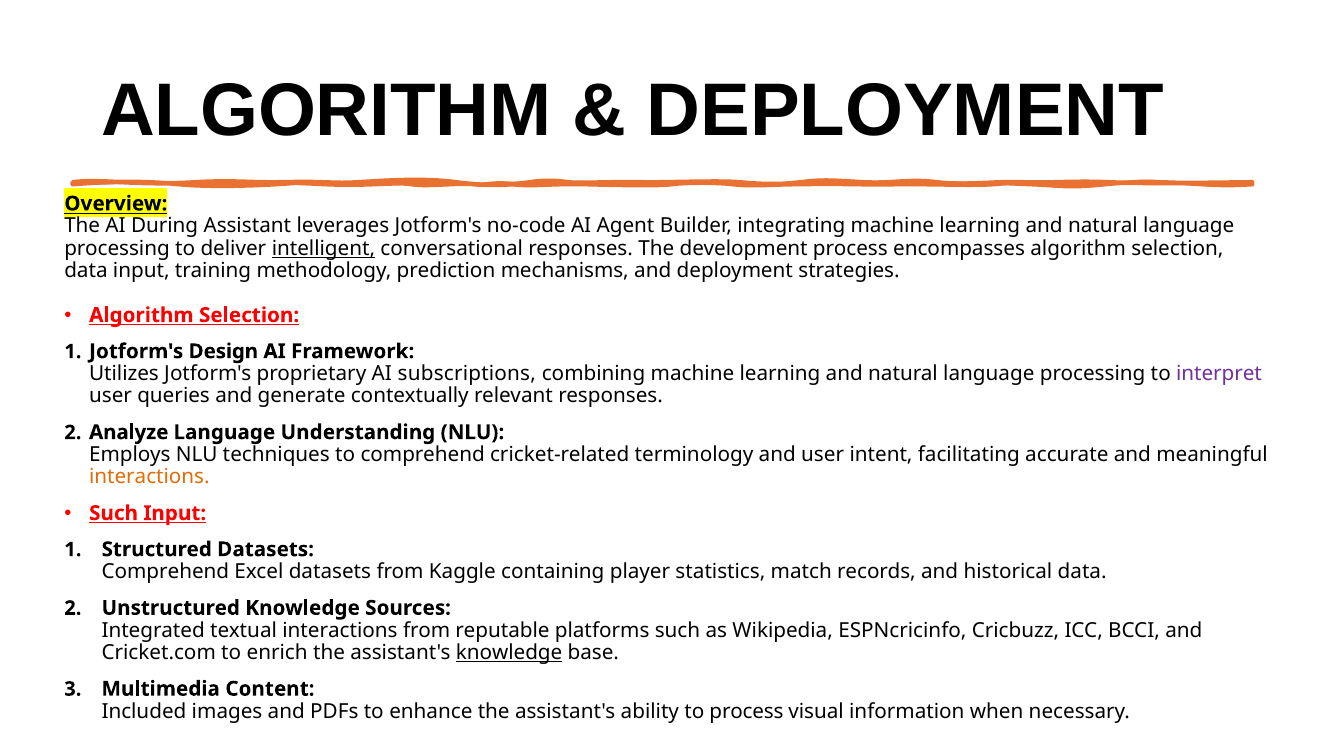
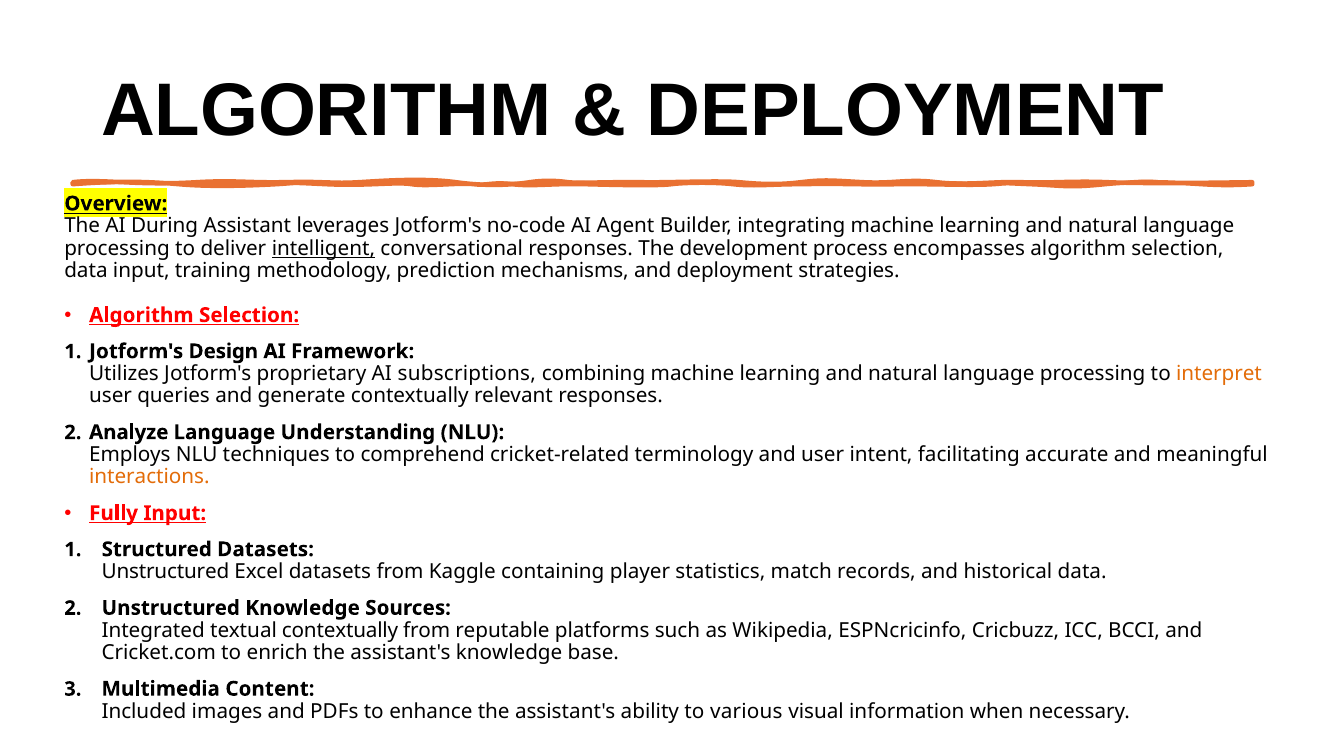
interpret colour: purple -> orange (1219, 374)
Such: Such -> Fully (114, 513)
Comprehend: Comprehend -> Unstructured (165, 572)
textual interactions: interactions -> contextually (340, 631)
knowledge underline: present -> none (509, 653)
to process: process -> various (746, 712)
